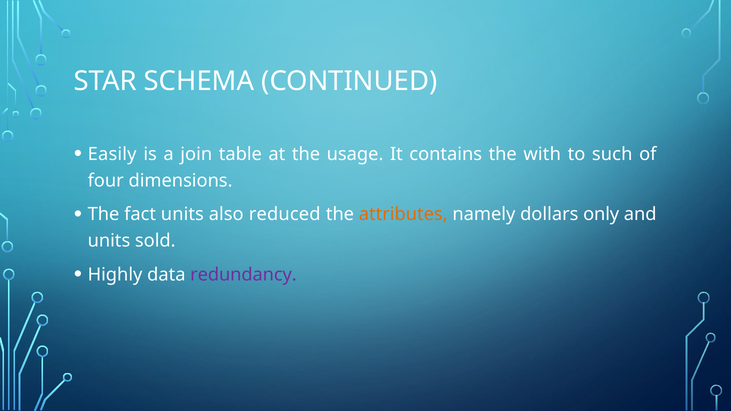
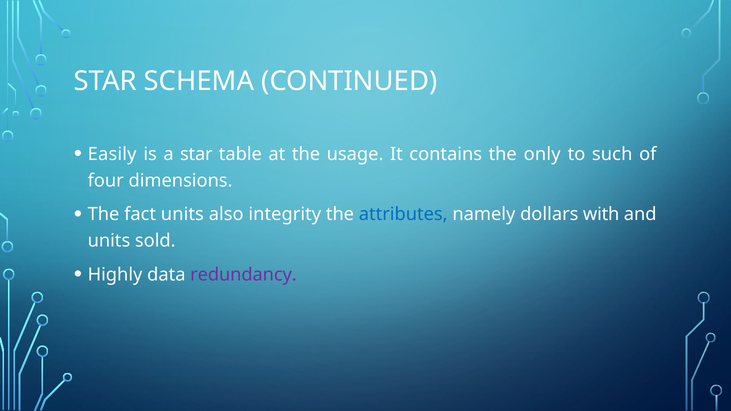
a join: join -> star (196, 154)
with: with -> only (542, 154)
reduced: reduced -> integrity (285, 214)
attributes colour: orange -> blue (403, 214)
only: only -> with (601, 214)
